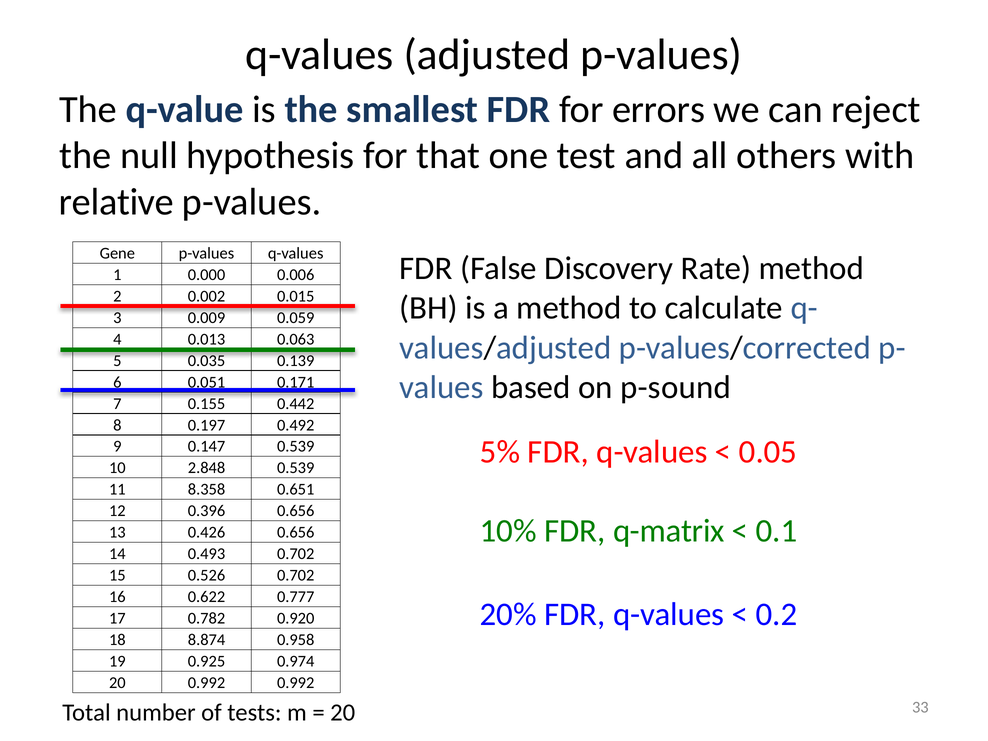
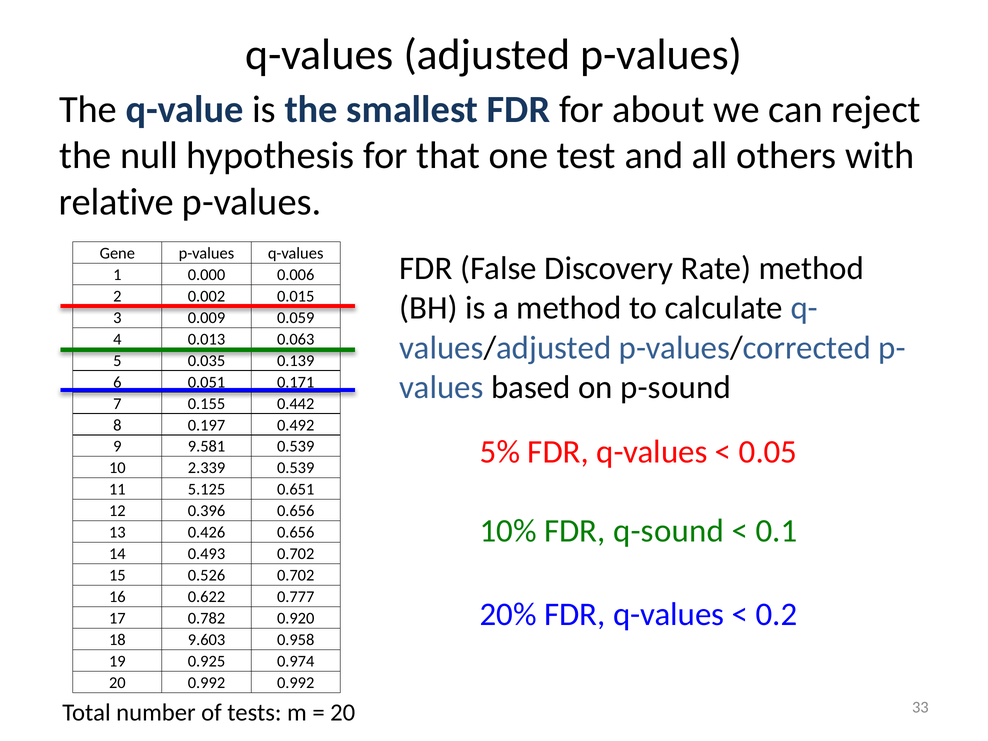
errors: errors -> about (658, 110)
0.147: 0.147 -> 9.581 (207, 447)
2.848: 2.848 -> 2.339 (207, 468)
8.358: 8.358 -> 5.125 (207, 490)
q-matrix: q-matrix -> q-sound (669, 531)
8.874: 8.874 -> 9.603 (207, 640)
